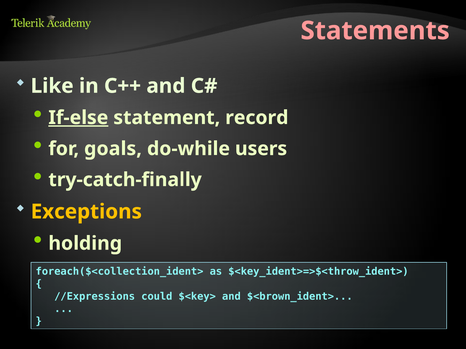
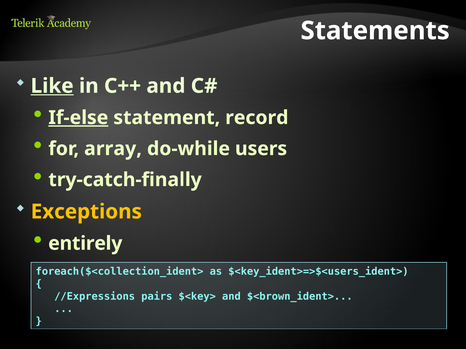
Statements colour: pink -> white (375, 31)
Like underline: none -> present (52, 86)
goals: goals -> array (113, 149)
holding: holding -> entirely (85, 244)
$<key_ident>=>$<throw_ident>: $<key_ident>=>$<throw_ident> -> $<key_ident>=>$<users_ident> (318, 272)
could: could -> pairs (157, 297)
